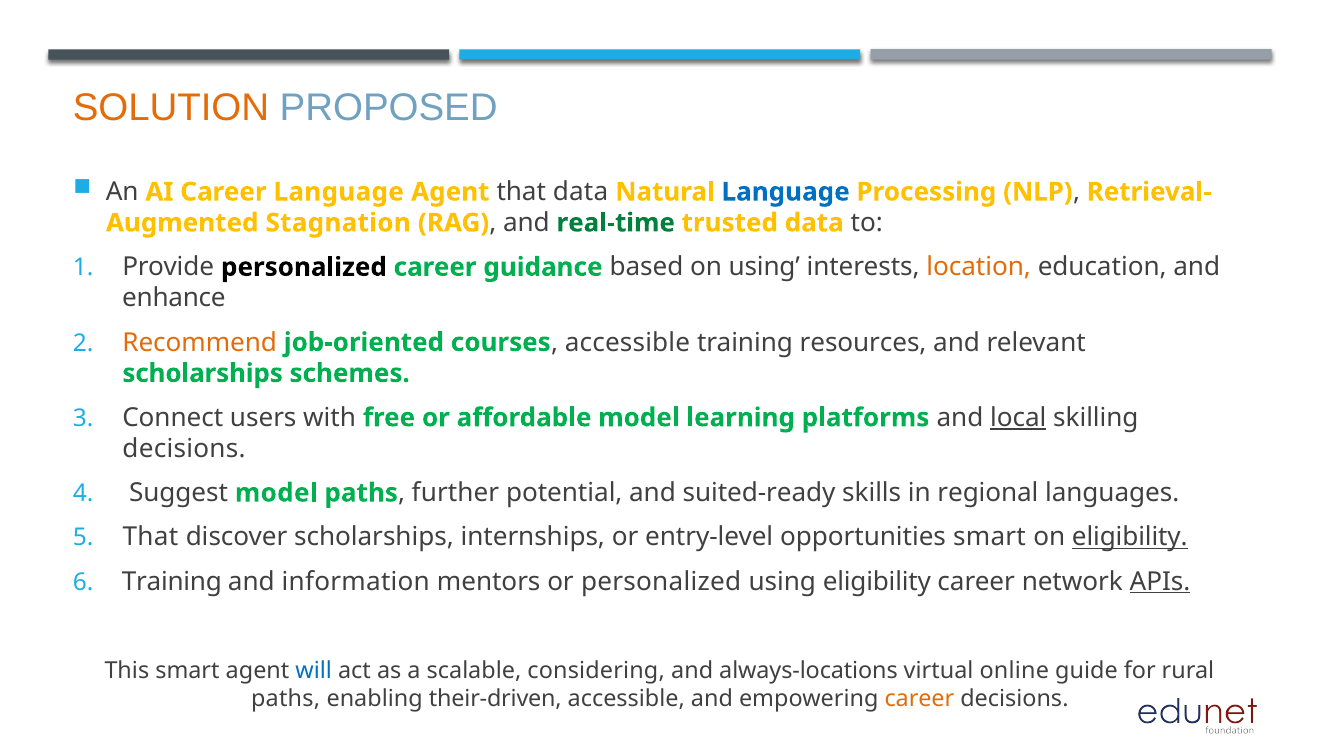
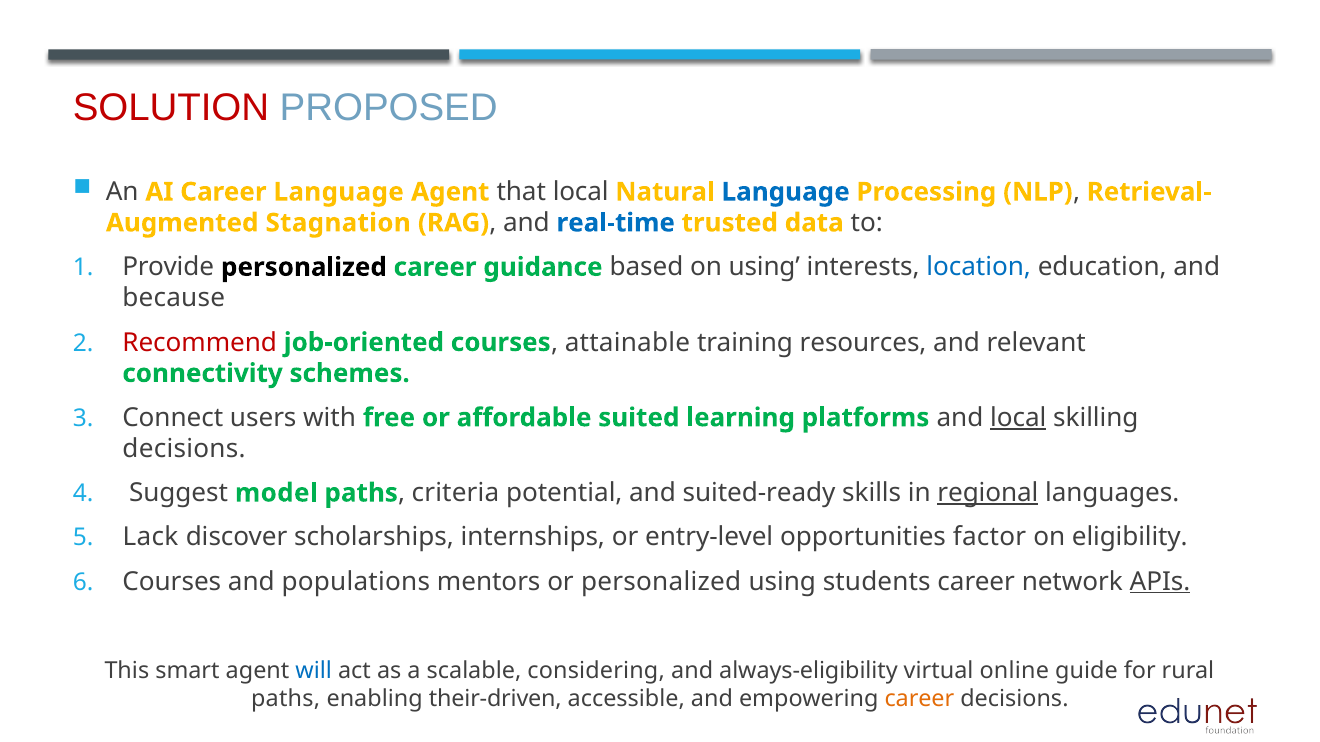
SOLUTION colour: orange -> red (171, 108)
that data: data -> local (581, 192)
real-time colour: green -> blue (616, 223)
location colour: orange -> blue (979, 267)
enhance: enhance -> because (174, 298)
Recommend colour: orange -> red (200, 343)
accessible: accessible -> attainable (627, 343)
scholarships: scholarships -> connectivity (203, 374)
affordable model: model -> suited (639, 418)
further: further -> criteria (455, 493)
regional underline: none -> present (988, 493)
That: That -> Lack (150, 538)
opportunities smart: smart -> factor (990, 538)
eligibility underline: present -> none (1130, 538)
Training: Training -> Courses (172, 582)
information: information -> populations (356, 582)
using eligibility: eligibility -> students (877, 582)
always-locations: always-locations -> always-eligibility (808, 671)
